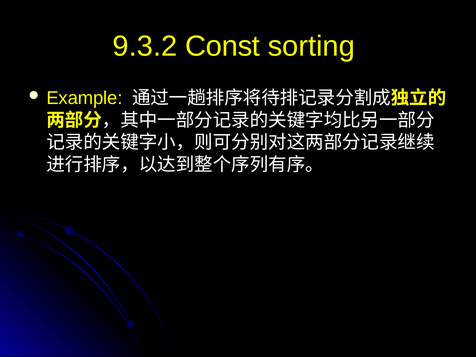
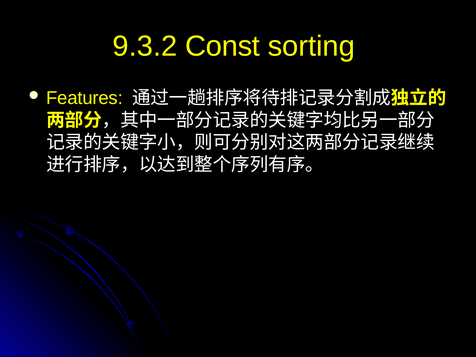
Example: Example -> Features (84, 98)
